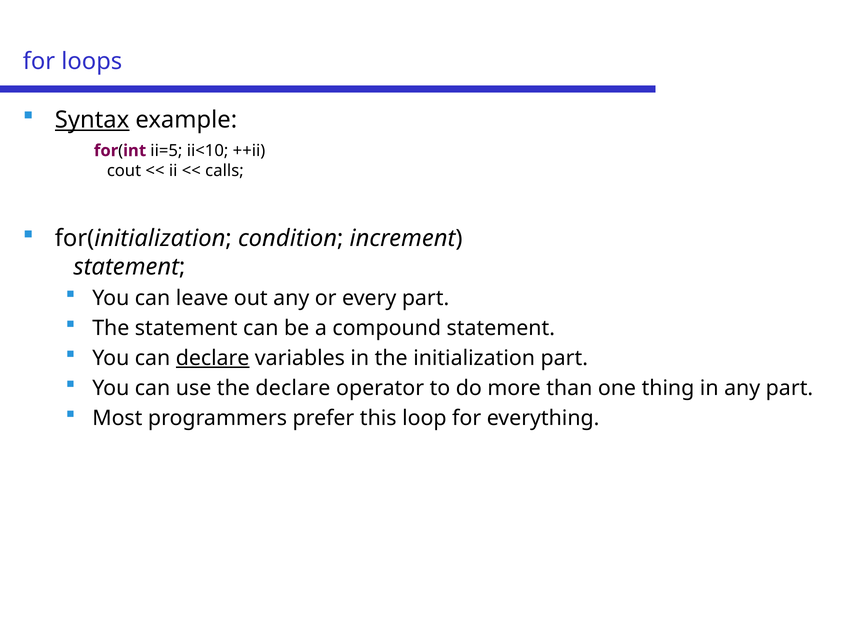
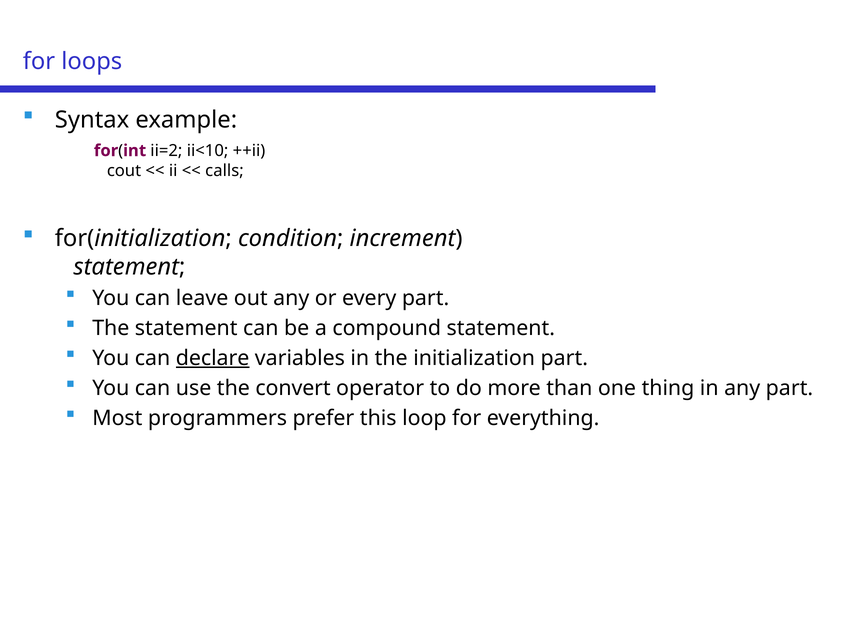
Syntax underline: present -> none (92, 120)
ii=5: ii=5 -> ii=2 (166, 151)
the declare: declare -> convert (293, 388)
